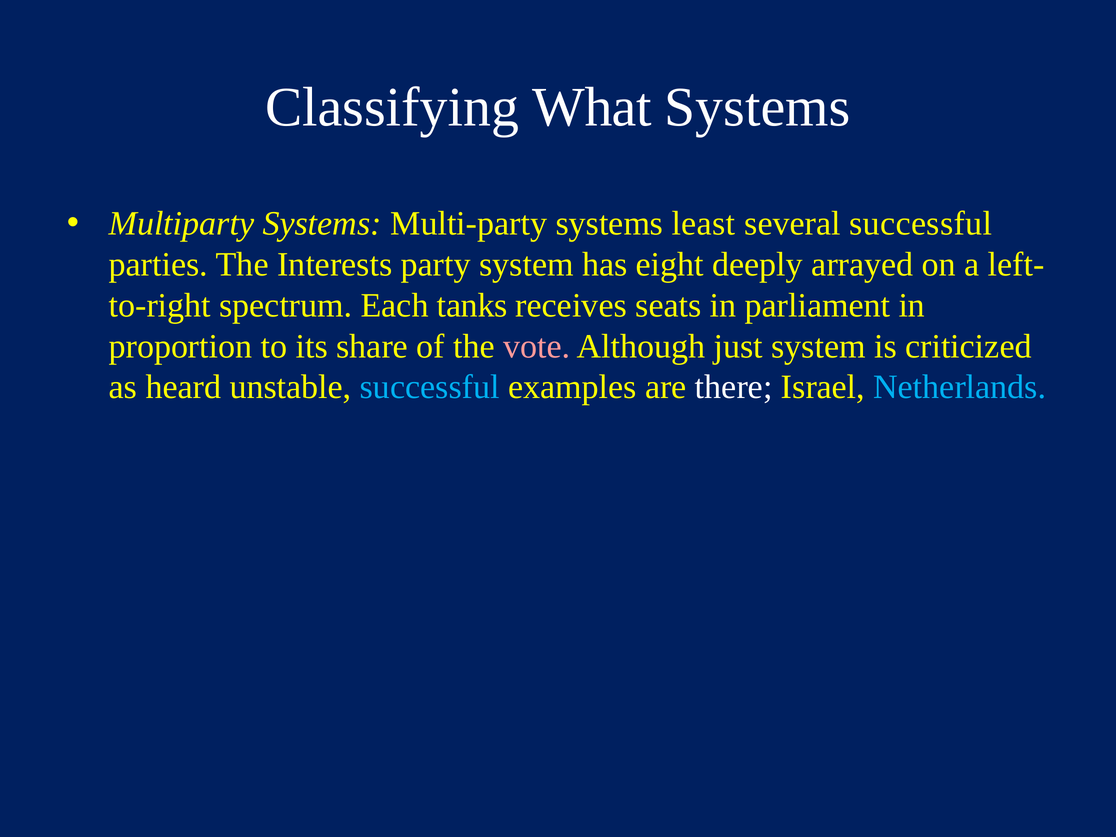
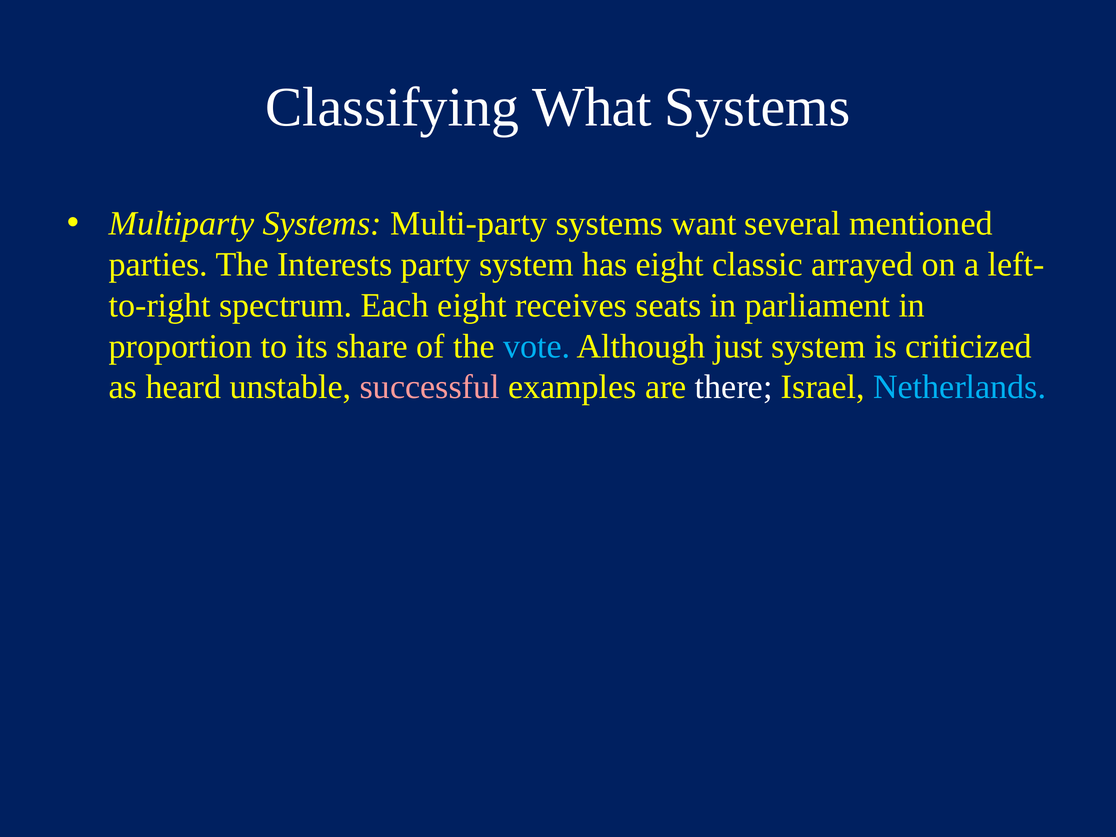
least: least -> want (704, 224)
several successful: successful -> mentioned (921, 224)
deeply: deeply -> classic (758, 265)
Each tanks: tanks -> eight (472, 305)
vote colour: pink -> light blue (537, 346)
successful colour: light blue -> pink (430, 387)
